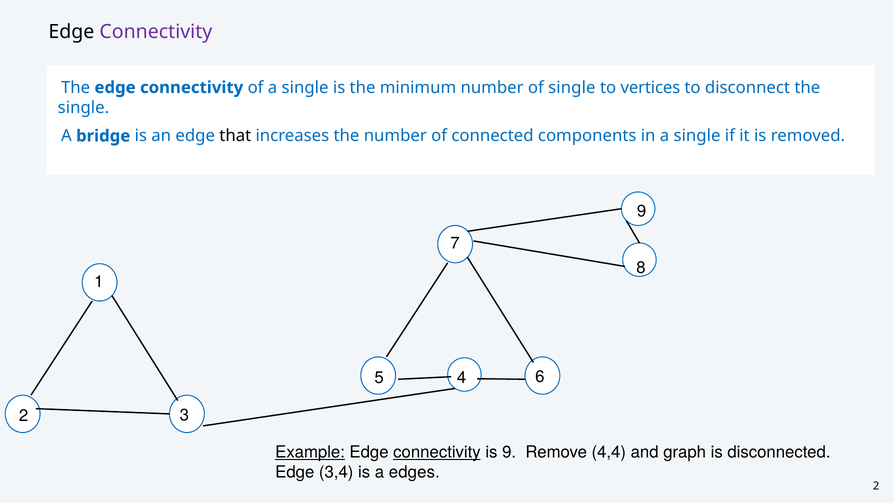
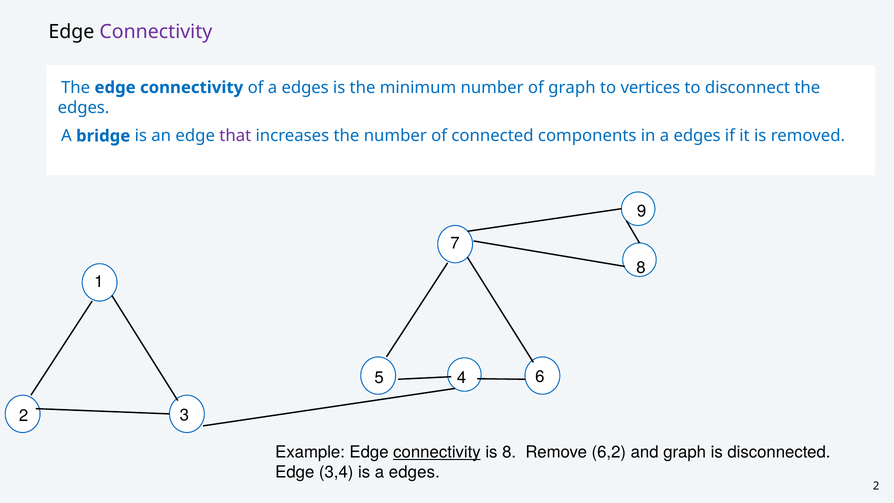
of a single: single -> edges (305, 88)
of single: single -> graph (572, 88)
single: single -> edges (84, 108)
that colour: black -> purple (235, 136)
in a single: single -> edges (697, 136)
Example underline: present -> none (310, 452)
is 9: 9 -> 8 (509, 452)
4,4: 4,4 -> 6,2 (609, 452)
